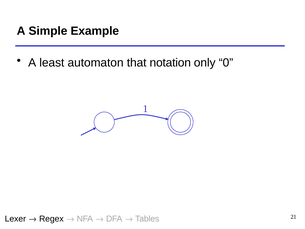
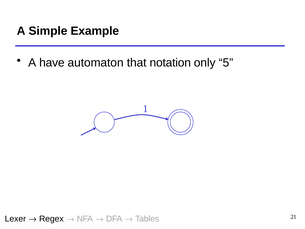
least: least -> have (52, 63)
0: 0 -> 5 (226, 63)
